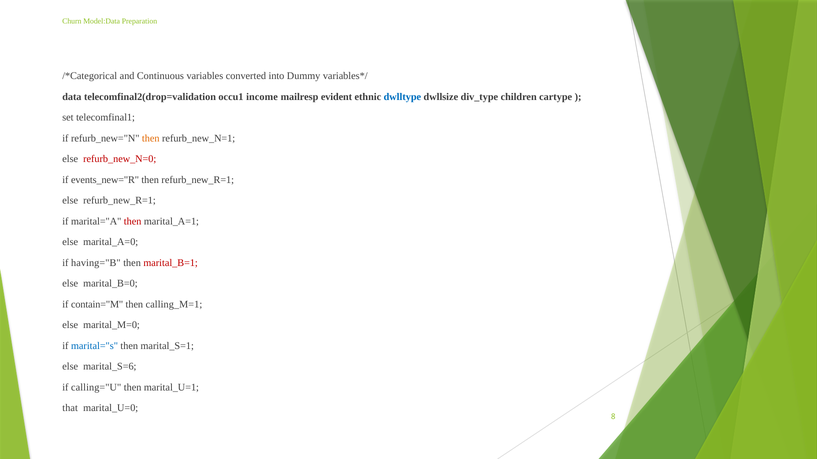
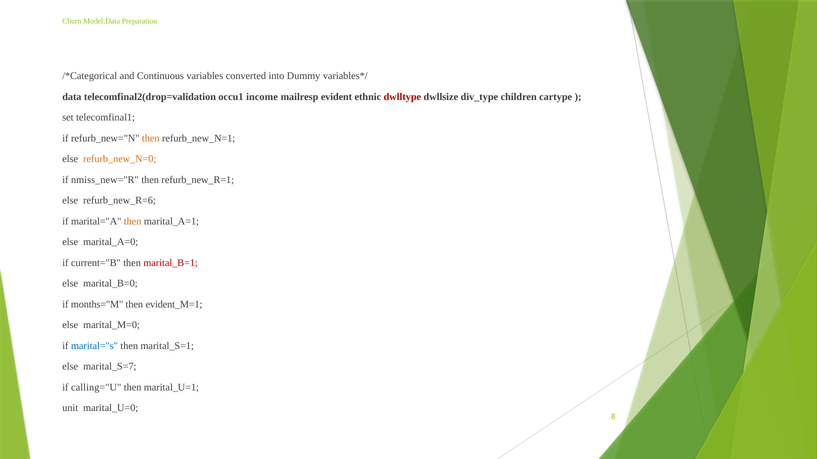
dwlltype colour: blue -> red (402, 97)
refurb_new_N=0 colour: red -> orange (120, 159)
events_new="R: events_new="R -> nmiss_new="R (105, 180)
else refurb_new_R=1: refurb_new_R=1 -> refurb_new_R=6 (119, 201)
then colour: red -> orange (133, 222)
having="B: having="B -> current="B (96, 263)
contain="M: contain="M -> months="M (97, 305)
calling_M=1: calling_M=1 -> evident_M=1 (174, 305)
marital_S=6: marital_S=6 -> marital_S=7 (110, 367)
that: that -> unit (70, 408)
